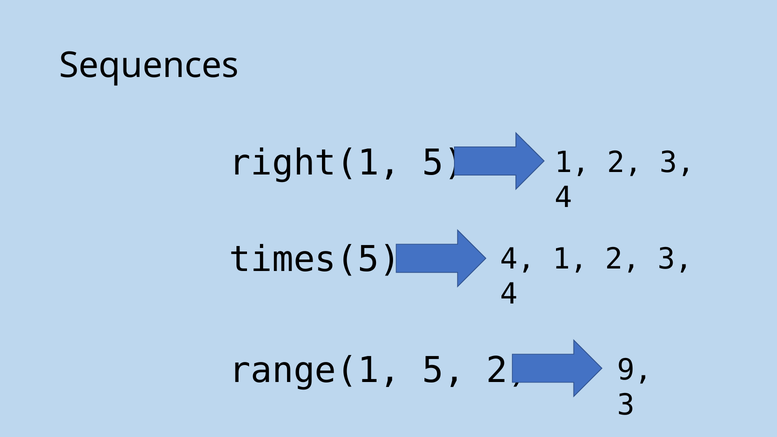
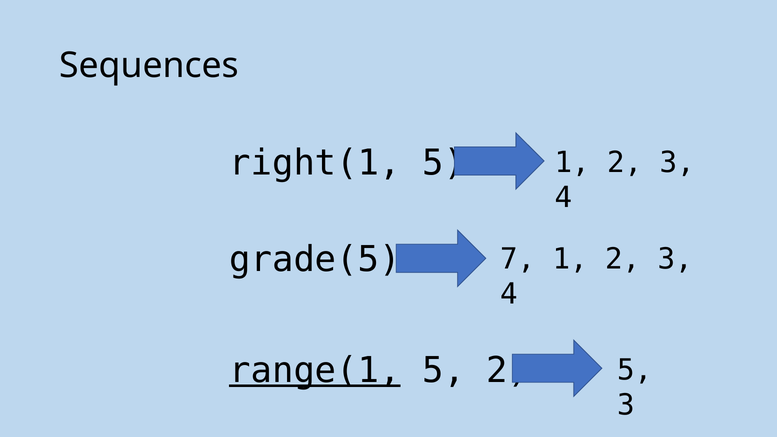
times(5: times(5 -> grade(5 (315, 260)
4: 4 -> 7 (518, 259)
range(1 underline: none -> present (315, 370)
9: 9 -> 5 (635, 370)
